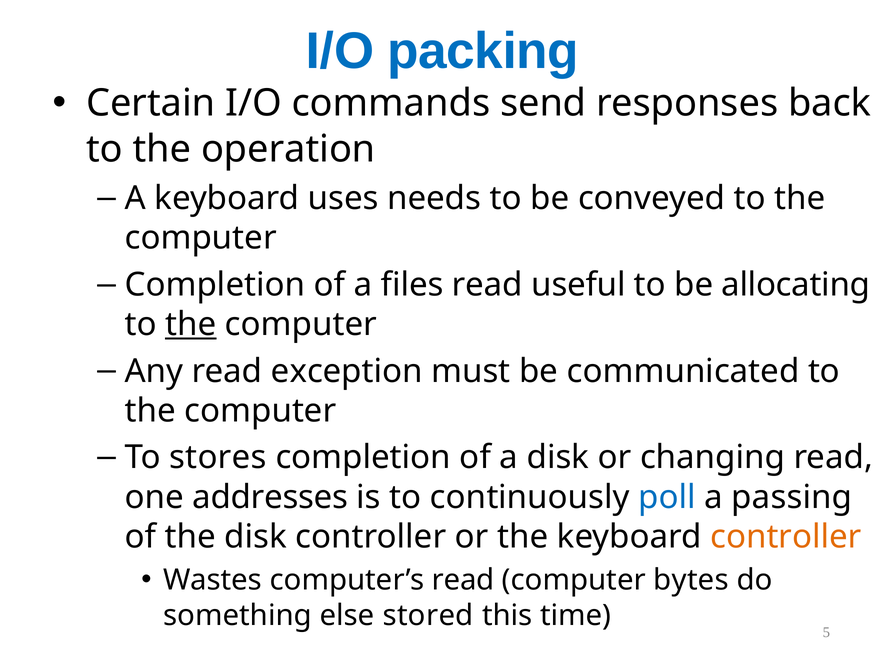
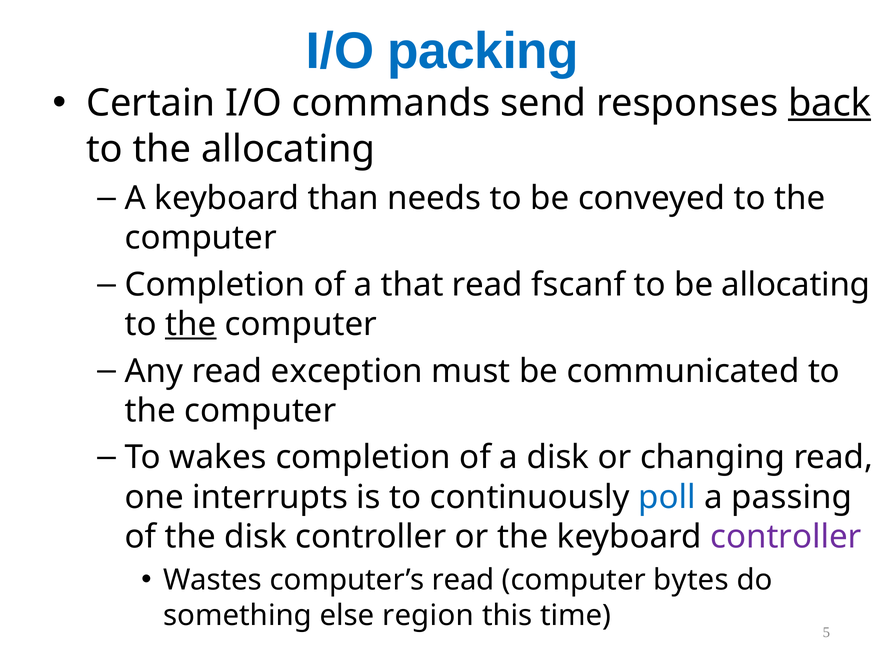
back underline: none -> present (830, 103)
the operation: operation -> allocating (288, 149)
uses: uses -> than (343, 198)
files: files -> that (412, 285)
useful: useful -> fscanf (578, 285)
stores: stores -> wakes (218, 458)
addresses: addresses -> interrupts (270, 497)
controller colour: orange -> purple (786, 537)
stored: stored -> region (428, 616)
